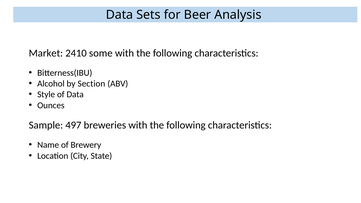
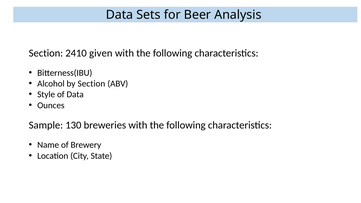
Market: Market -> Section (46, 53)
some: some -> given (101, 53)
497: 497 -> 130 (73, 125)
